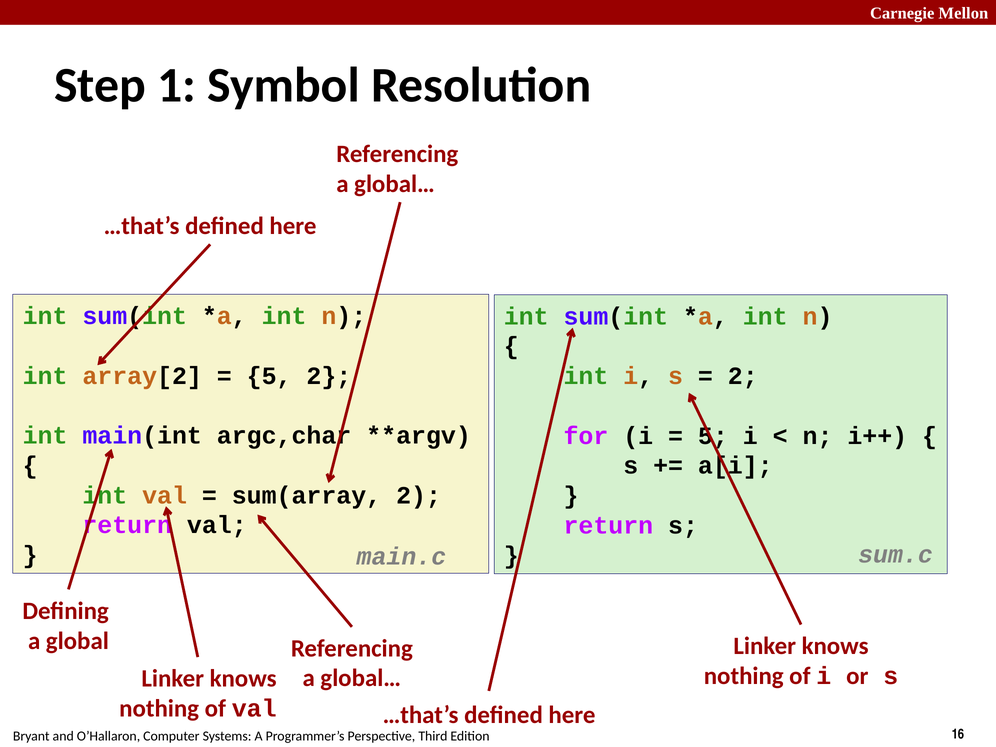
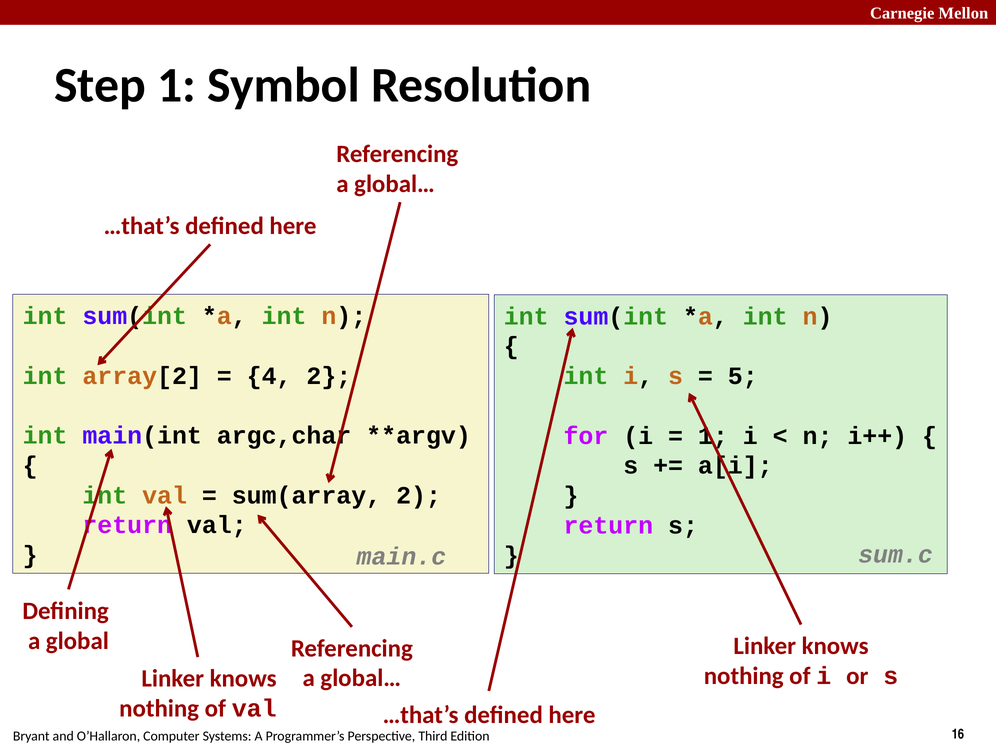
5: 5 -> 4 (269, 376)
2: 2 -> 5 (743, 376)
5: 5 -> 1 (713, 436)
